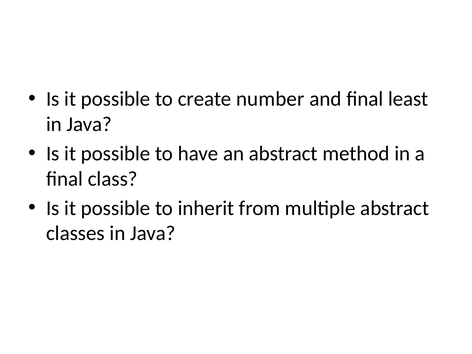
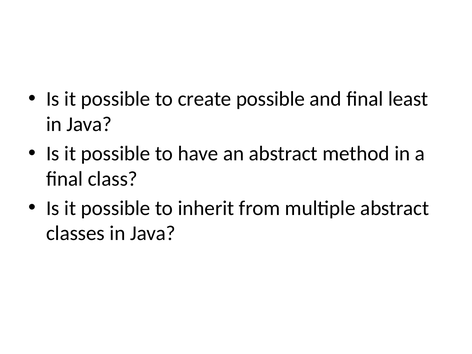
create number: number -> possible (270, 99)
